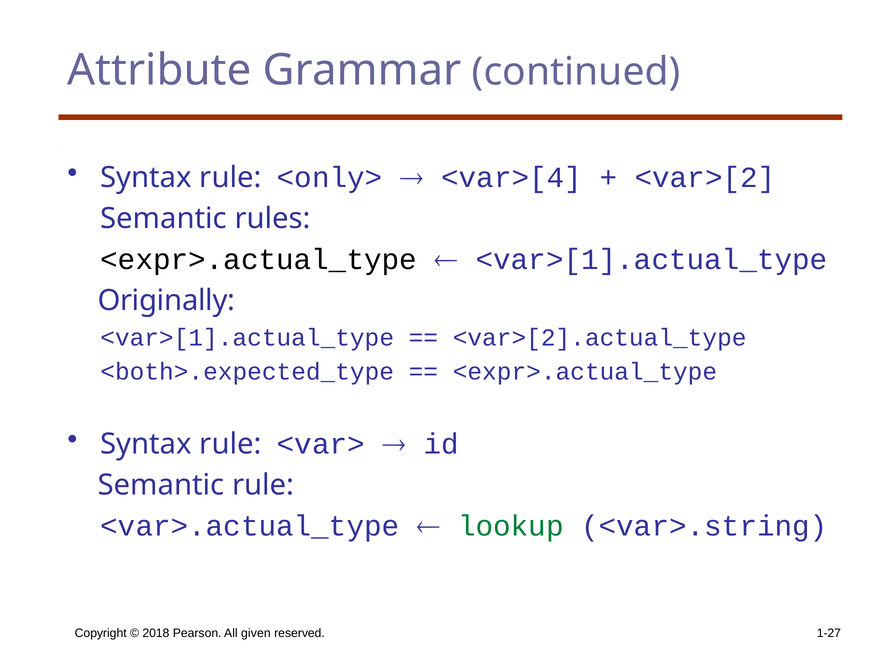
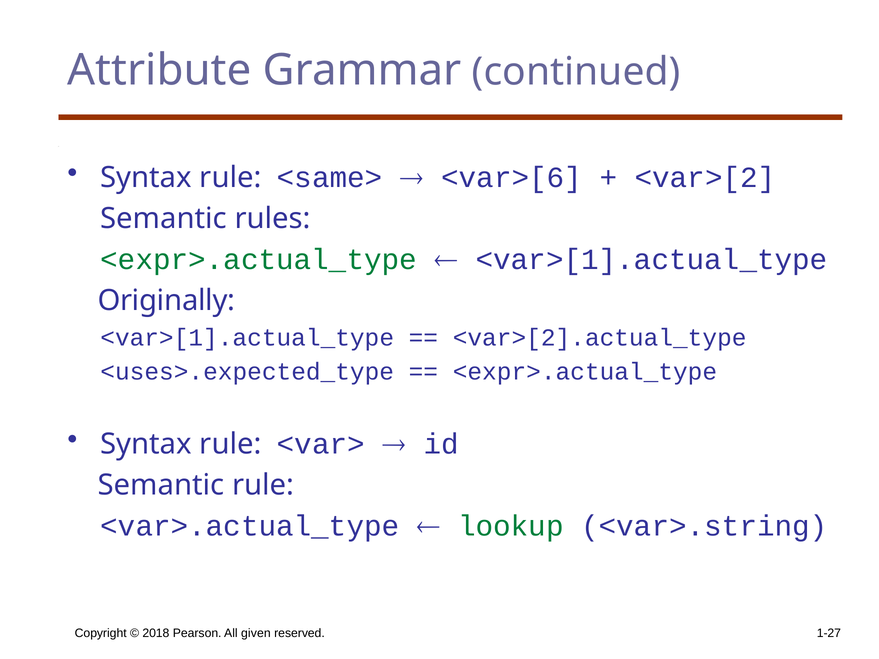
<only>: <only> -> <same> (330, 178)
<var>[4: <var>[4 -> <var>[6 (512, 178)
<expr>.actual_type colour: black -> green (259, 260)
<both>.expected_type: <both>.expected_type -> <uses>.expected_type (247, 372)
